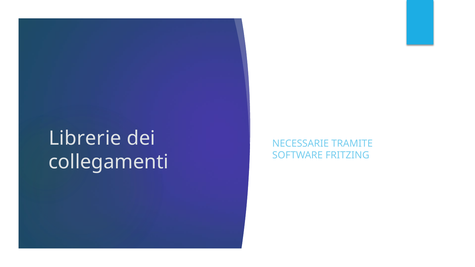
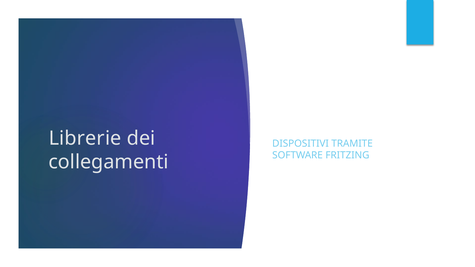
NECESSARIE: NECESSARIE -> DISPOSITIVI (301, 144)
